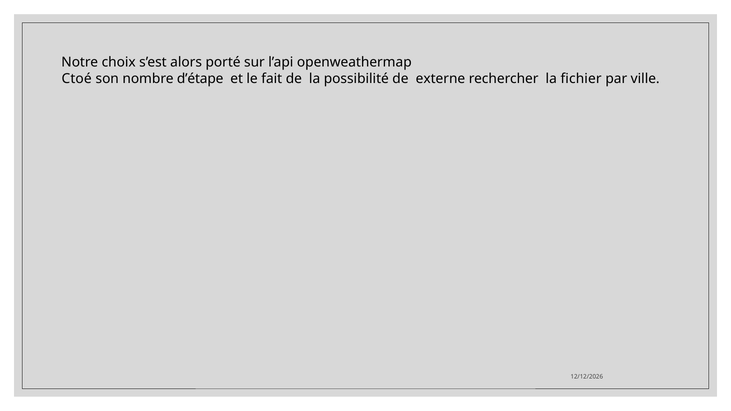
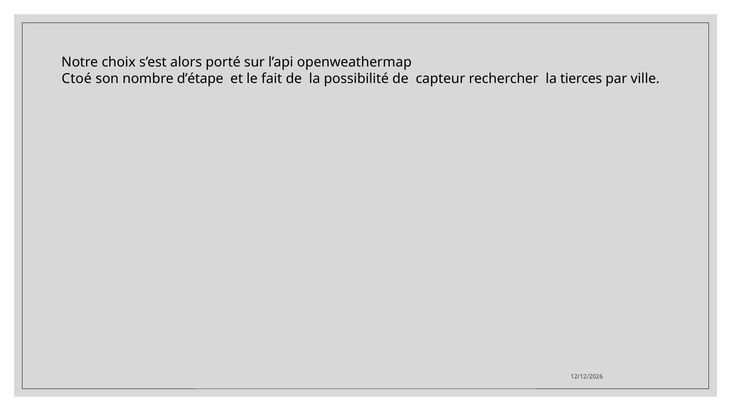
externe: externe -> capteur (440, 79)
fichier: fichier -> tierces (581, 79)
